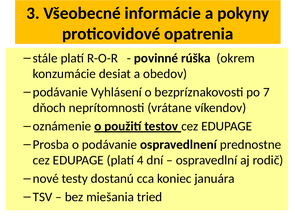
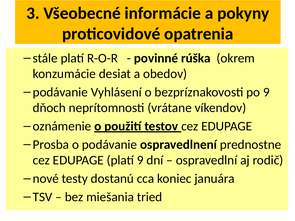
po 7: 7 -> 9 (266, 92)
platí 4: 4 -> 9 (140, 160)
